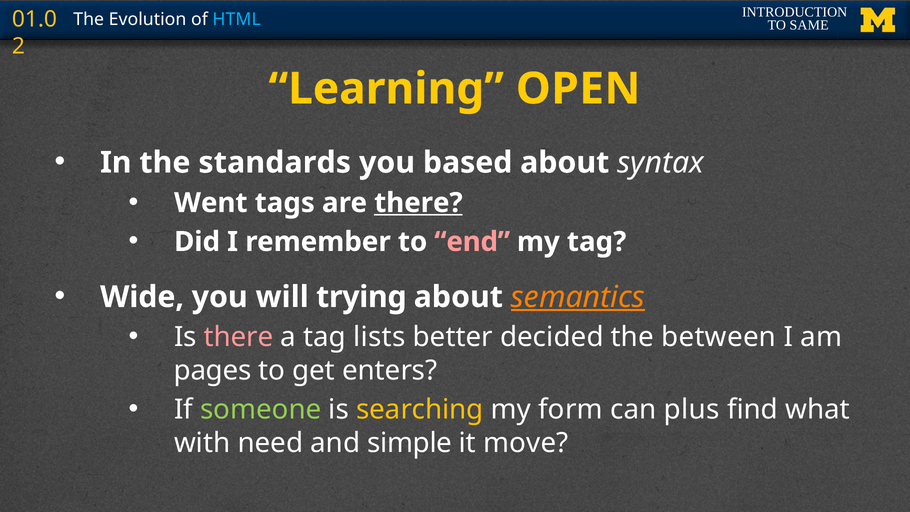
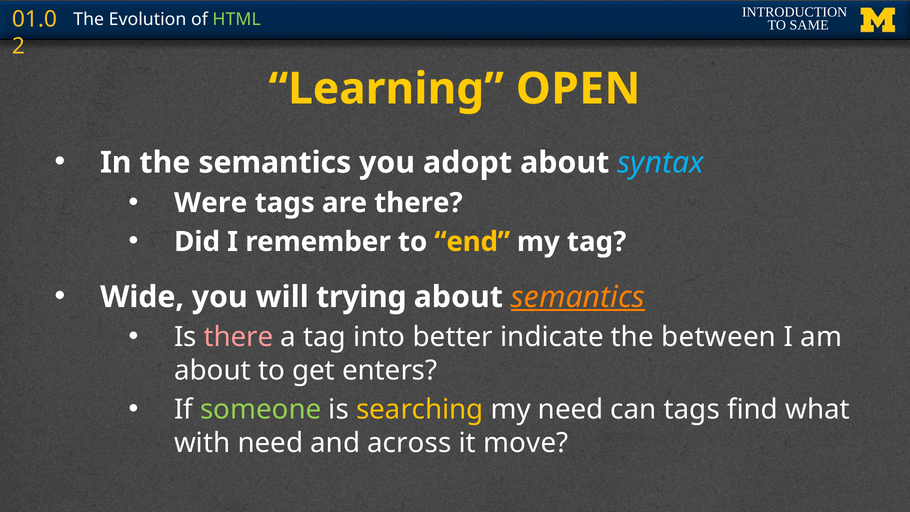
HTML colour: light blue -> light green (237, 19)
the standards: standards -> semantics (275, 163)
based: based -> adopt (468, 163)
syntax colour: white -> light blue (661, 163)
Went: Went -> Were (211, 203)
there underline: present -> none (418, 203)
end colour: pink -> yellow (472, 242)
lists: lists -> into (379, 337)
decided: decided -> indicate (552, 337)
pages: pages -> about (213, 371)
my form: form -> need (571, 409)
can plus: plus -> tags (692, 409)
simple: simple -> across (409, 443)
